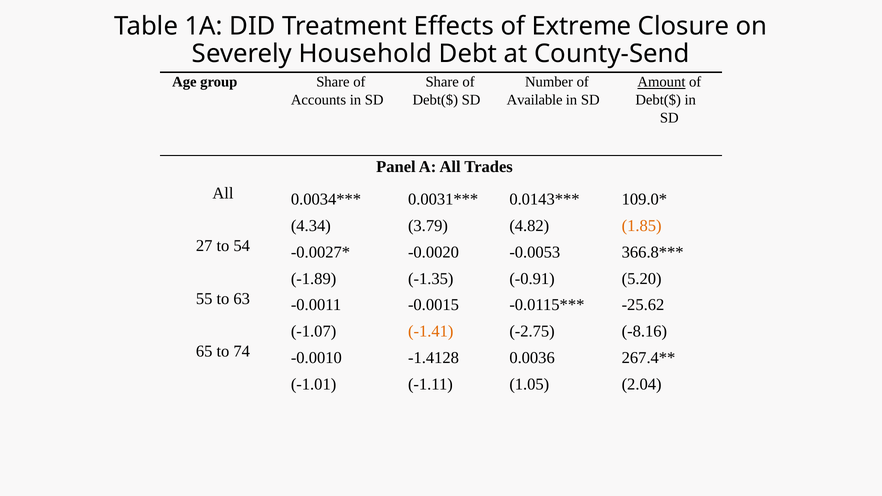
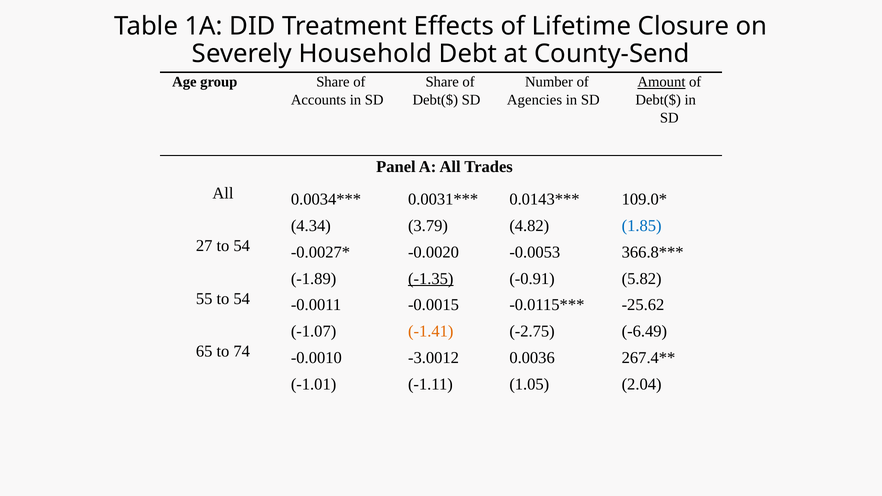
Extreme: Extreme -> Lifetime (581, 26)
Available: Available -> Agencies (535, 100)
1.85 colour: orange -> blue (642, 226)
-1.35 underline: none -> present (431, 279)
5.20: 5.20 -> 5.82 (642, 279)
55 to 63: 63 -> 54 (242, 299)
-8.16: -8.16 -> -6.49 (644, 331)
-1.4128: -1.4128 -> -3.0012 (433, 358)
